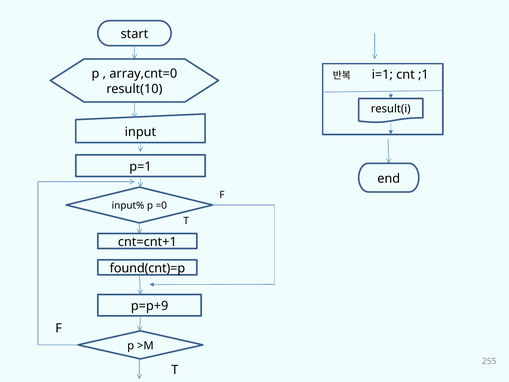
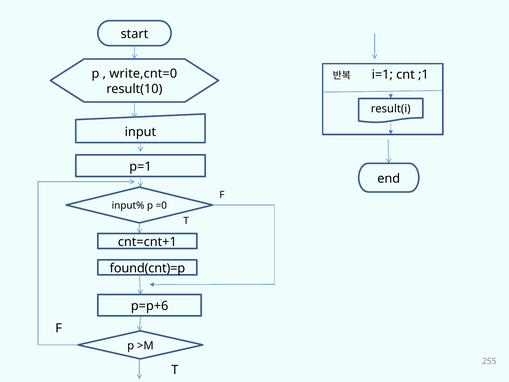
array,cnt=0: array,cnt=0 -> write,cnt=0 (143, 74)
p=p+9: p=p+9 -> p=p+6 (150, 306)
